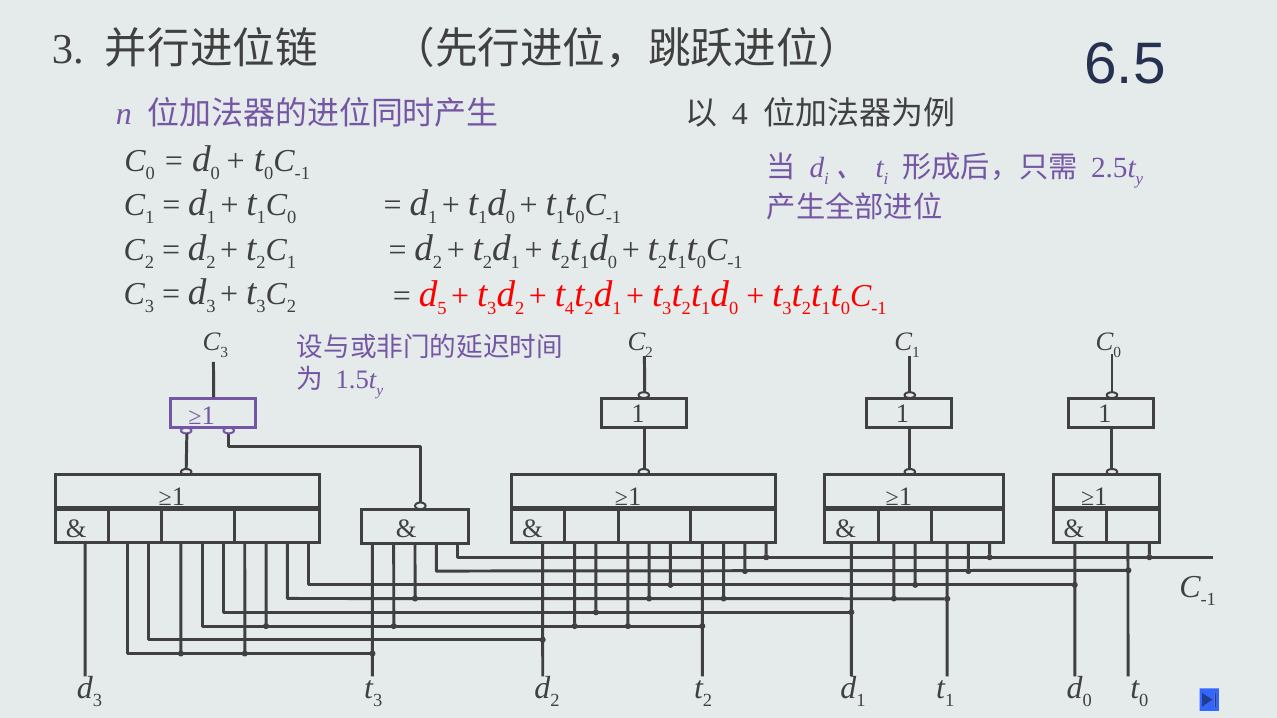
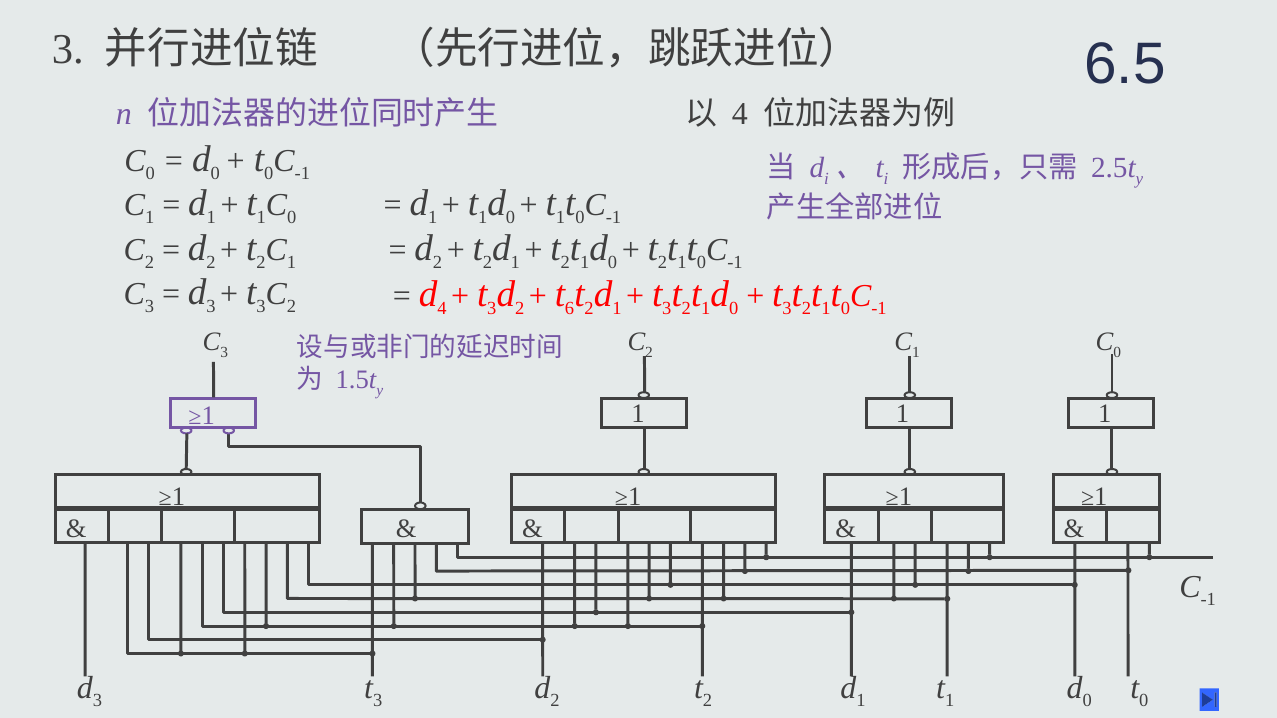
5: 5 -> 4 (442, 309)
4: 4 -> 6 (570, 309)
